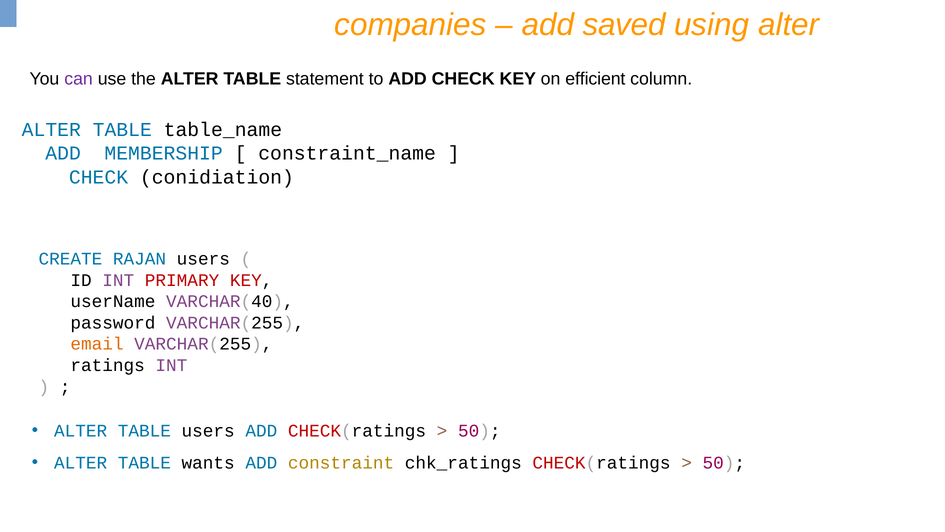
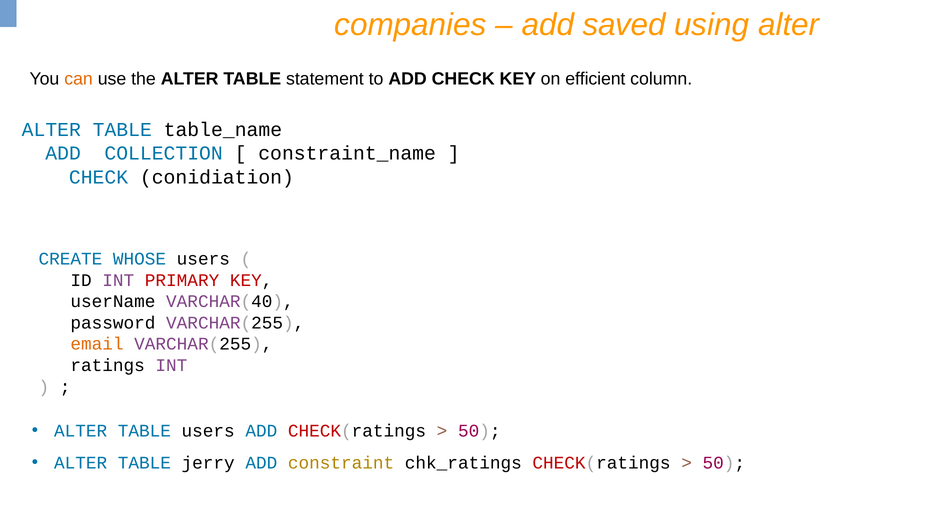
can colour: purple -> orange (79, 79)
MEMBERSHIP: MEMBERSHIP -> COLLECTION (164, 153)
RAJAN: RAJAN -> WHOSE (140, 259)
wants: wants -> jerry (208, 463)
